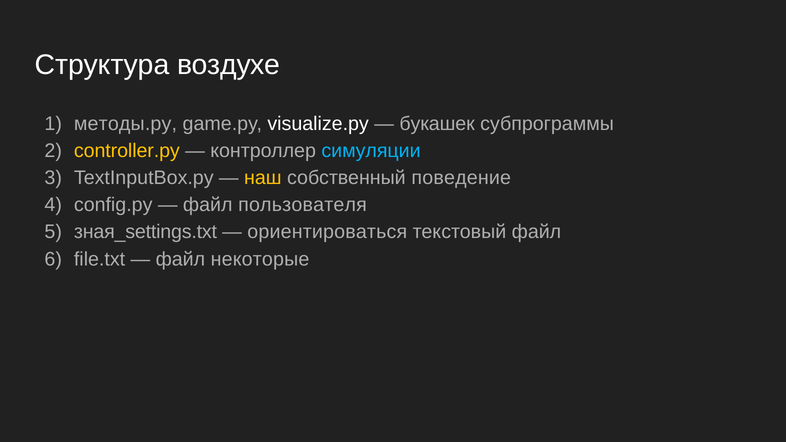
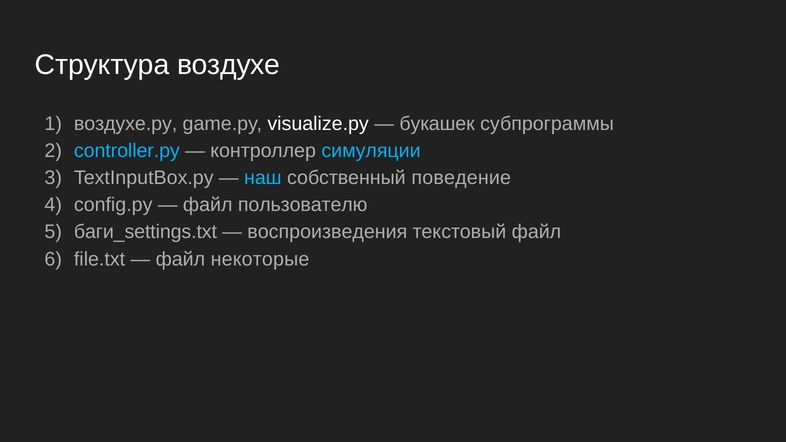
методы.py: методы.py -> воздухе.py (126, 124)
controller.py colour: yellow -> light blue (127, 151)
наш colour: yellow -> light blue (263, 178)
пользователя: пользователя -> пользователю (303, 205)
зная_settings.txt: зная_settings.txt -> баги_settings.txt (145, 232)
ориентироваться: ориентироваться -> воспроизведения (327, 232)
